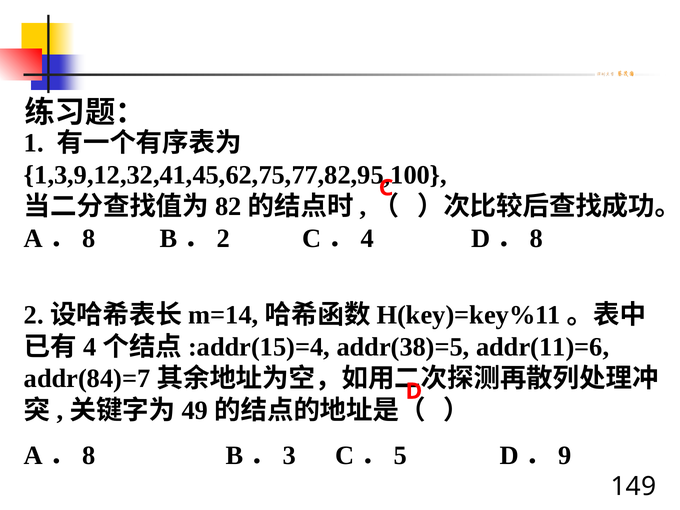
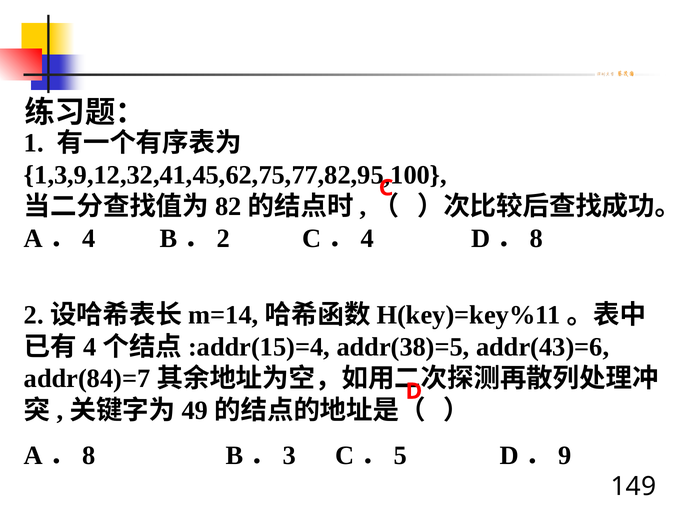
8: 8 -> 4 (89, 238)
addr(11)=6: addr(11)=6 -> addr(43)=6 (543, 347)
